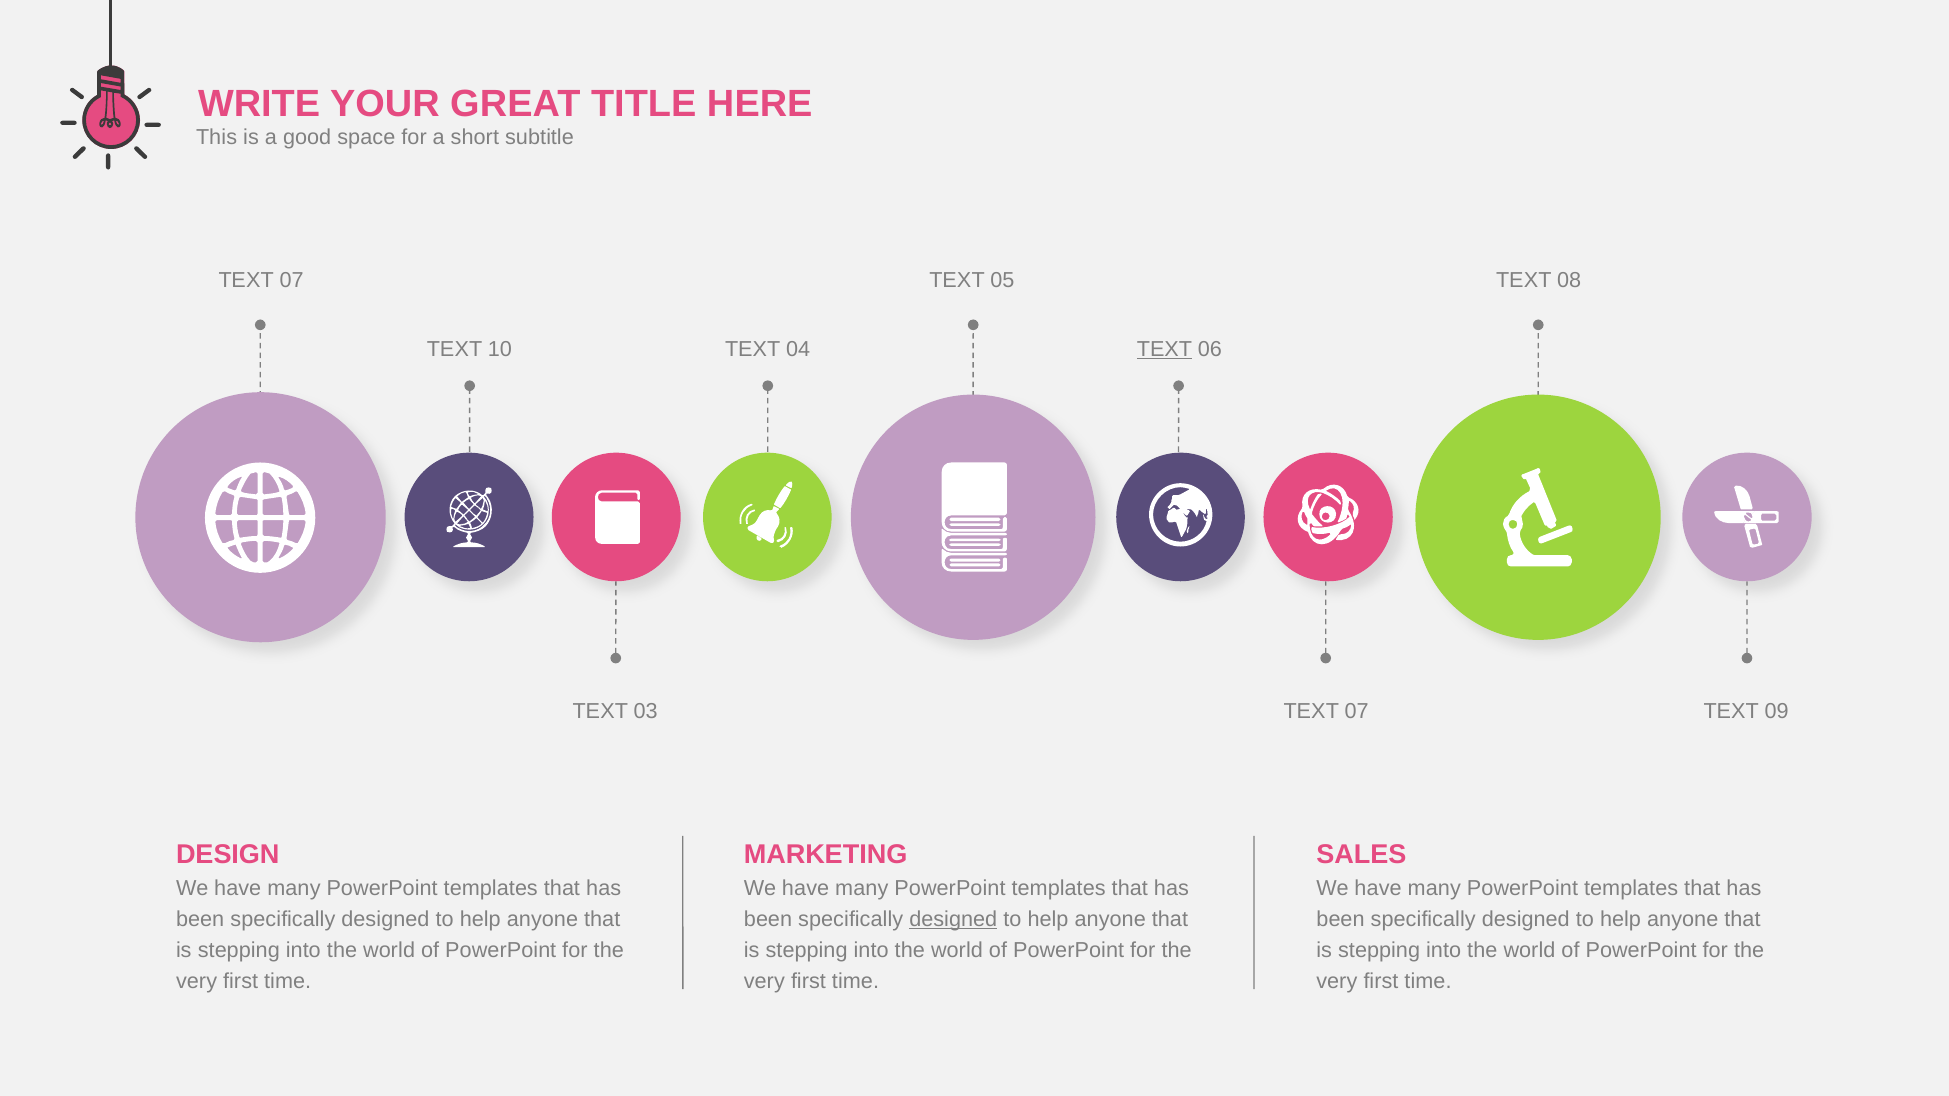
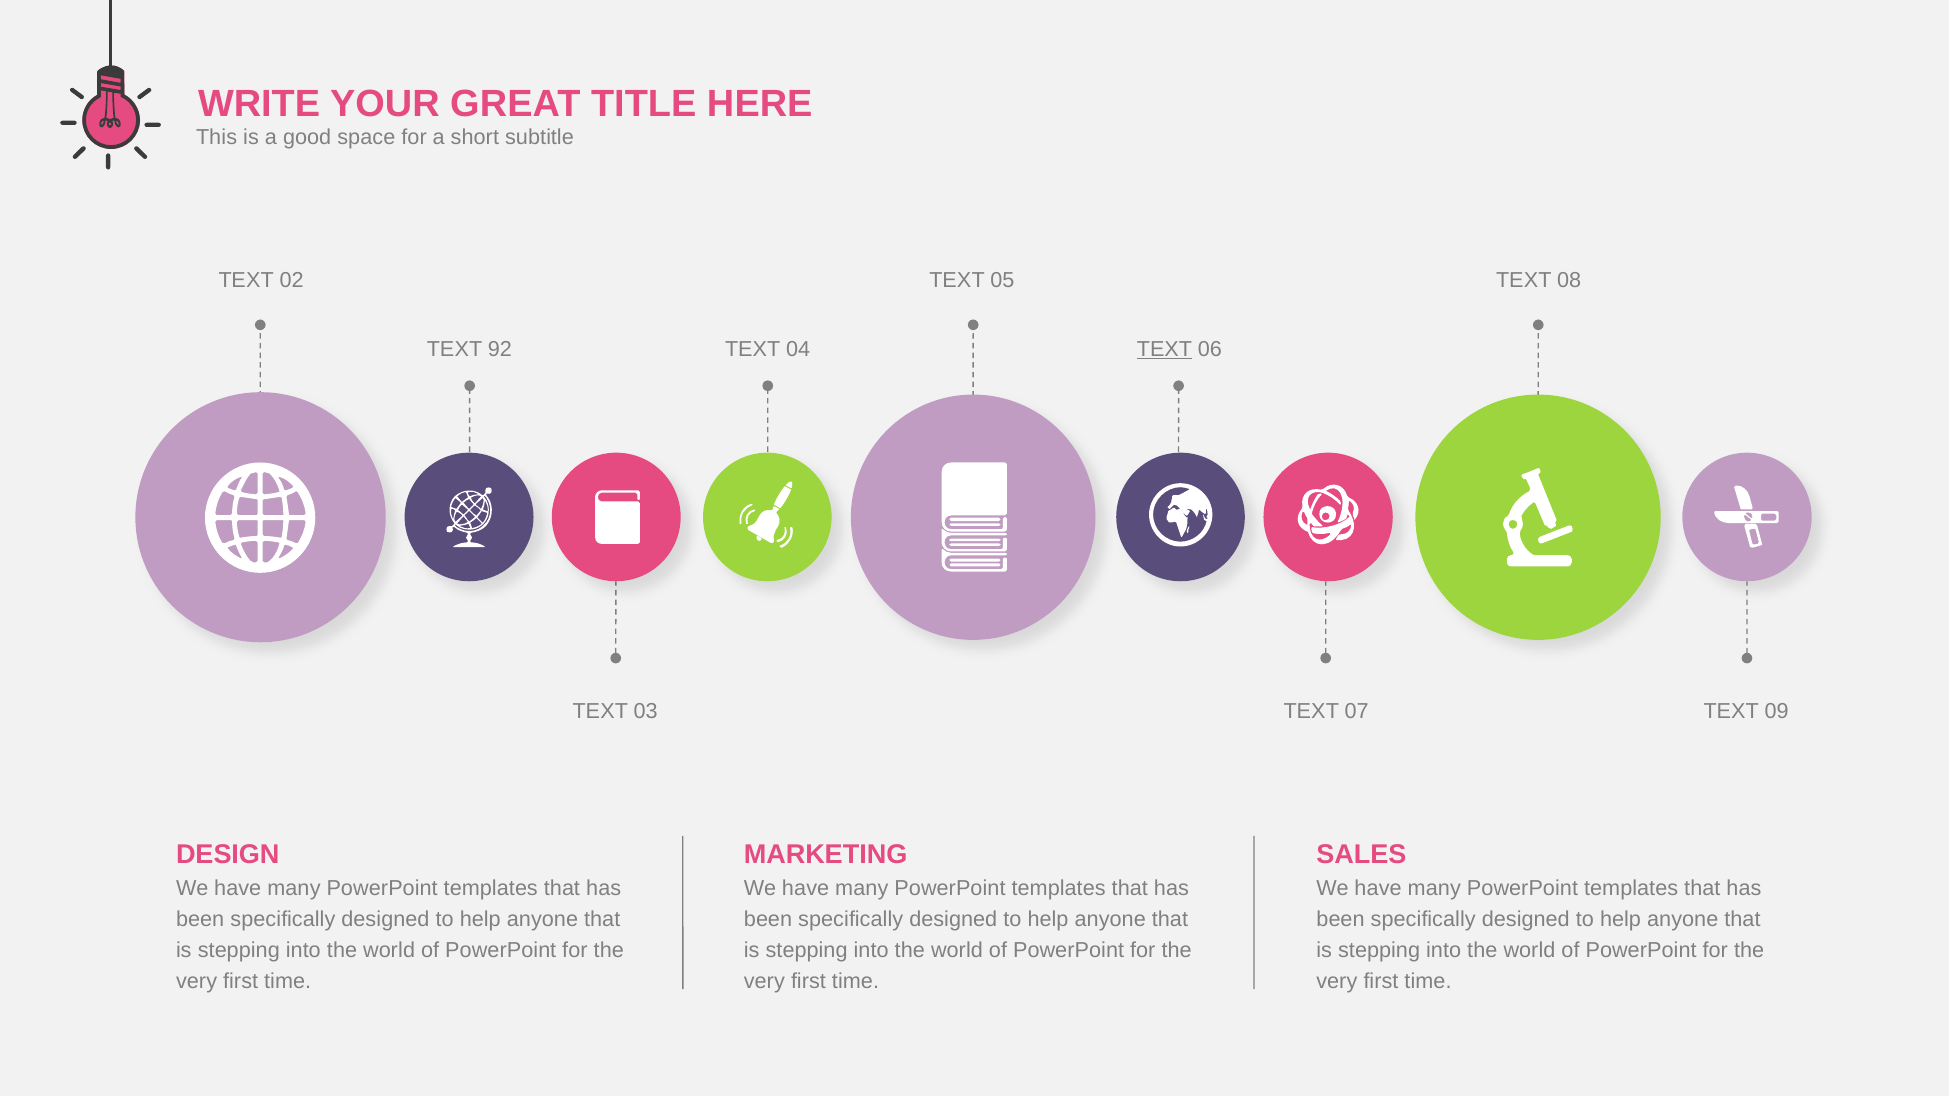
07: 07 -> 02 (292, 281)
10: 10 -> 92 (500, 349)
designed underline: present -> none (953, 919)
